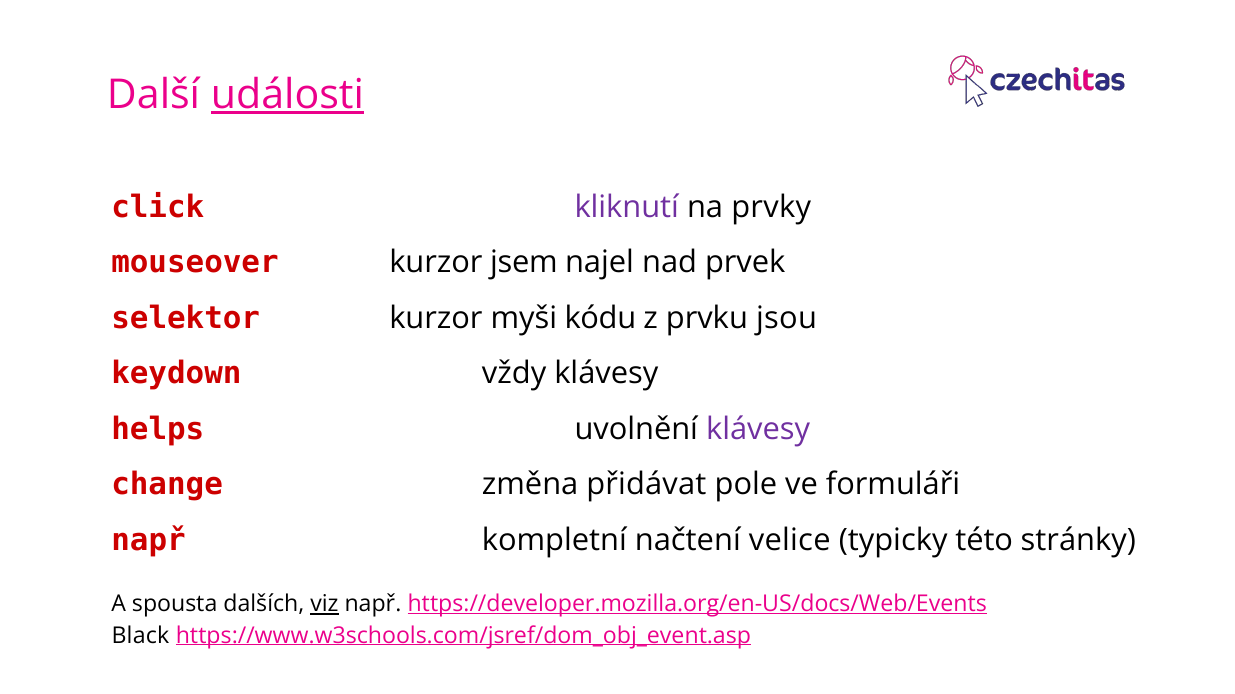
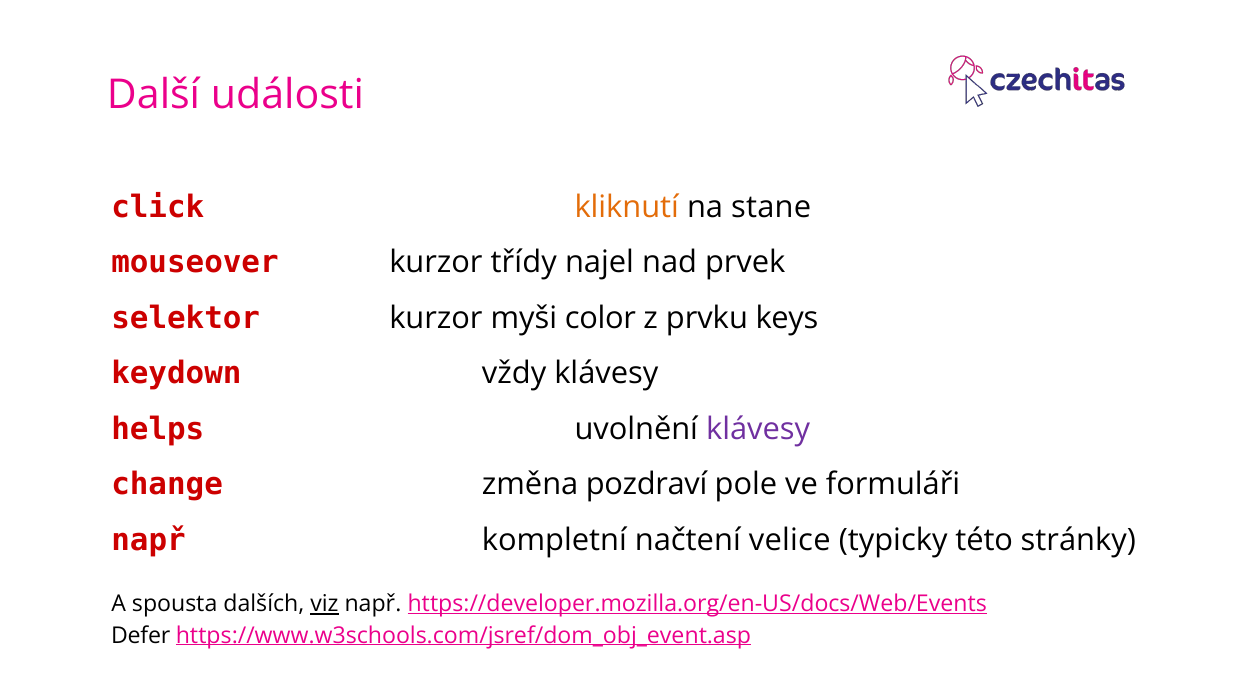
události underline: present -> none (287, 95)
kliknutí colour: purple -> orange (627, 207)
prvky: prvky -> stane (771, 207)
jsem: jsem -> třídy (524, 263)
kódu: kódu -> color (600, 318)
jsou: jsou -> keys (787, 318)
přidávat: přidávat -> pozdraví (647, 485)
Black: Black -> Defer (141, 636)
